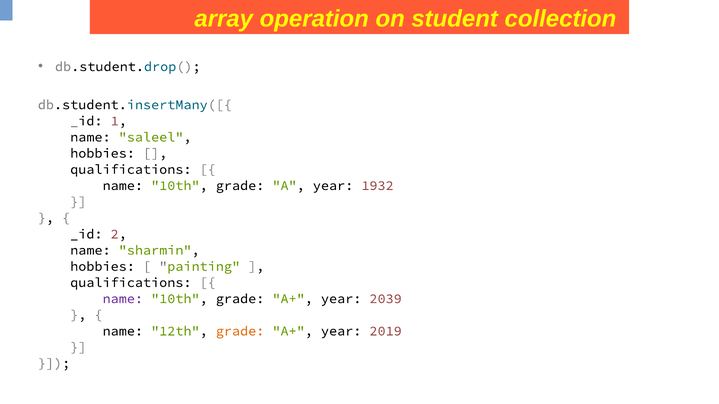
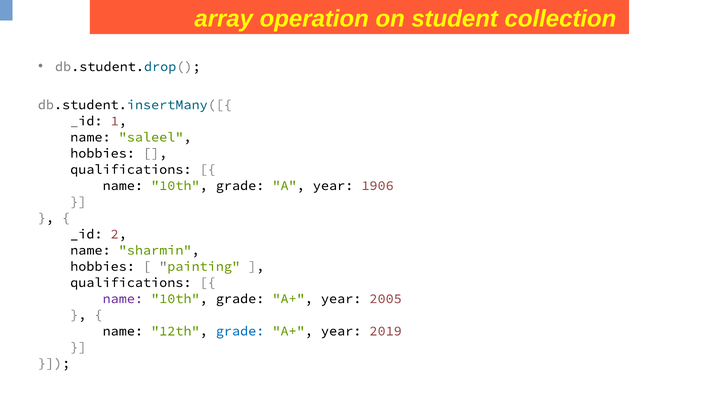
1932: 1932 -> 1906 (378, 186)
2039: 2039 -> 2005 (386, 299)
grade colour: orange -> blue (240, 331)
